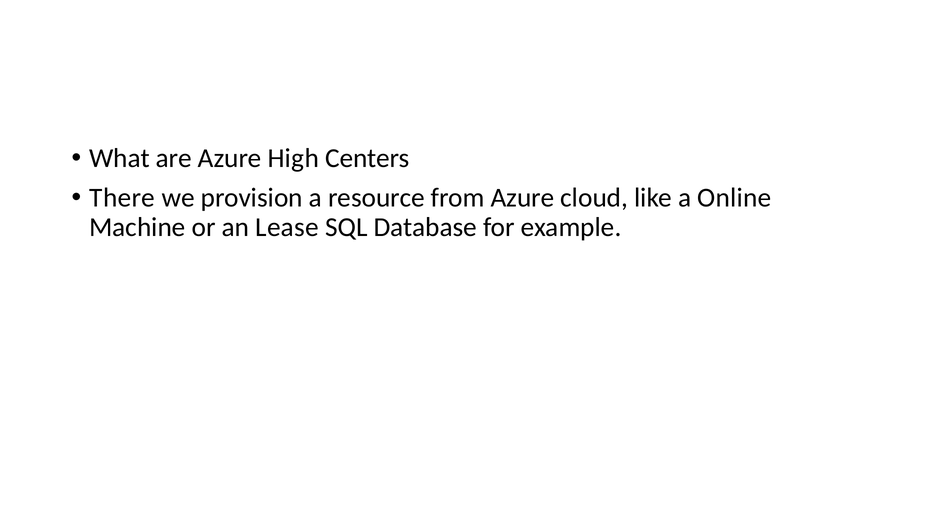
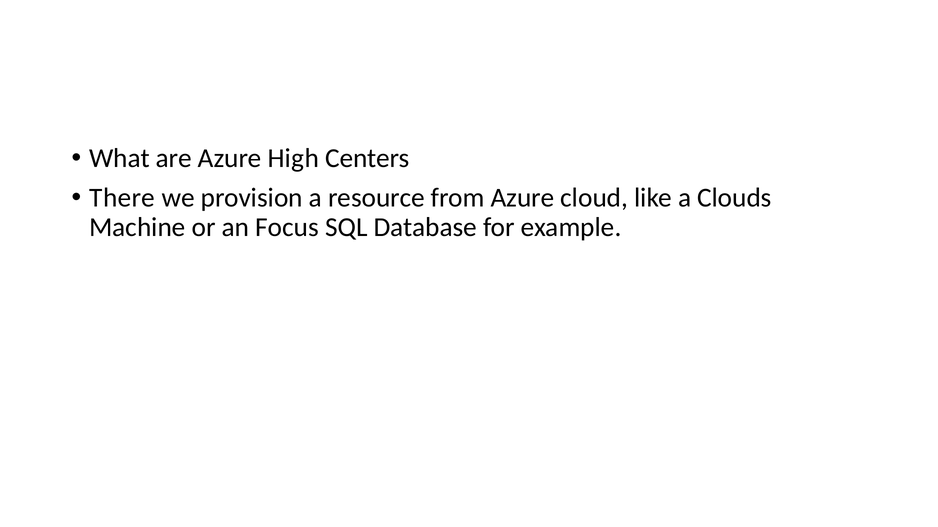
Online: Online -> Clouds (734, 198)
Lease: Lease -> Focus (287, 227)
